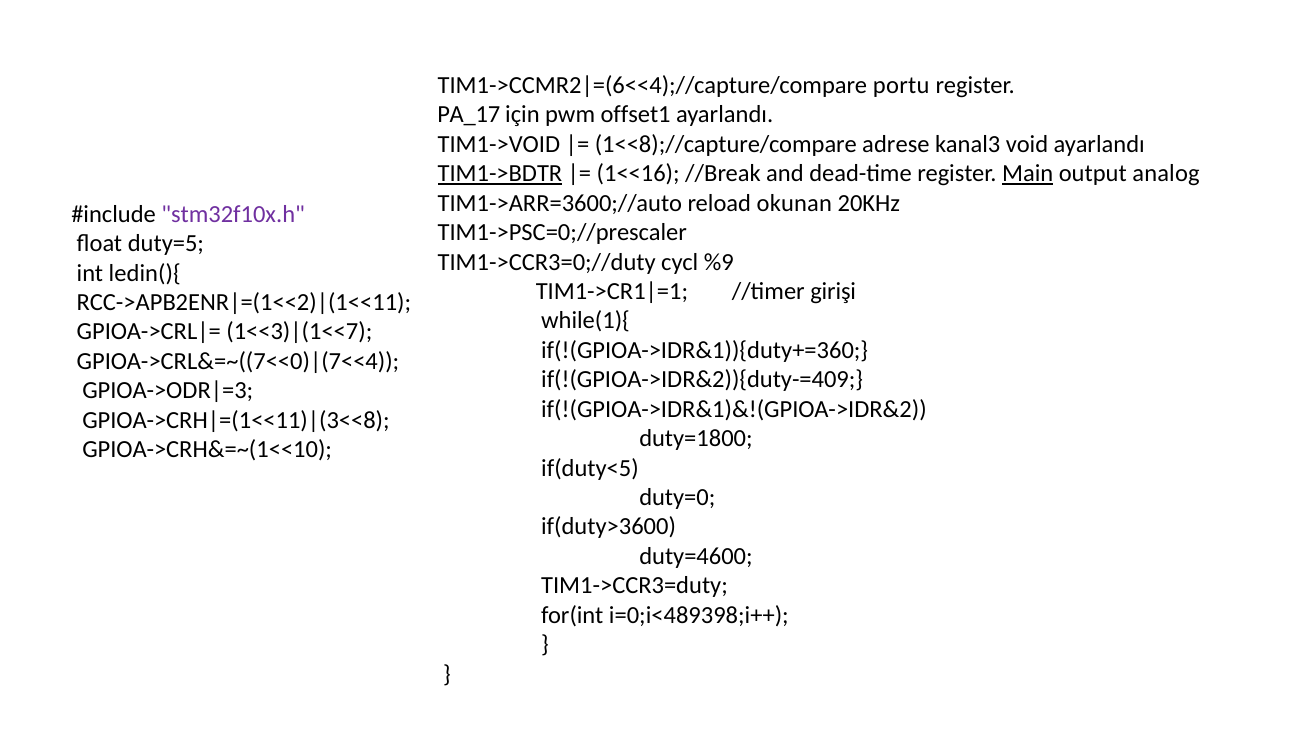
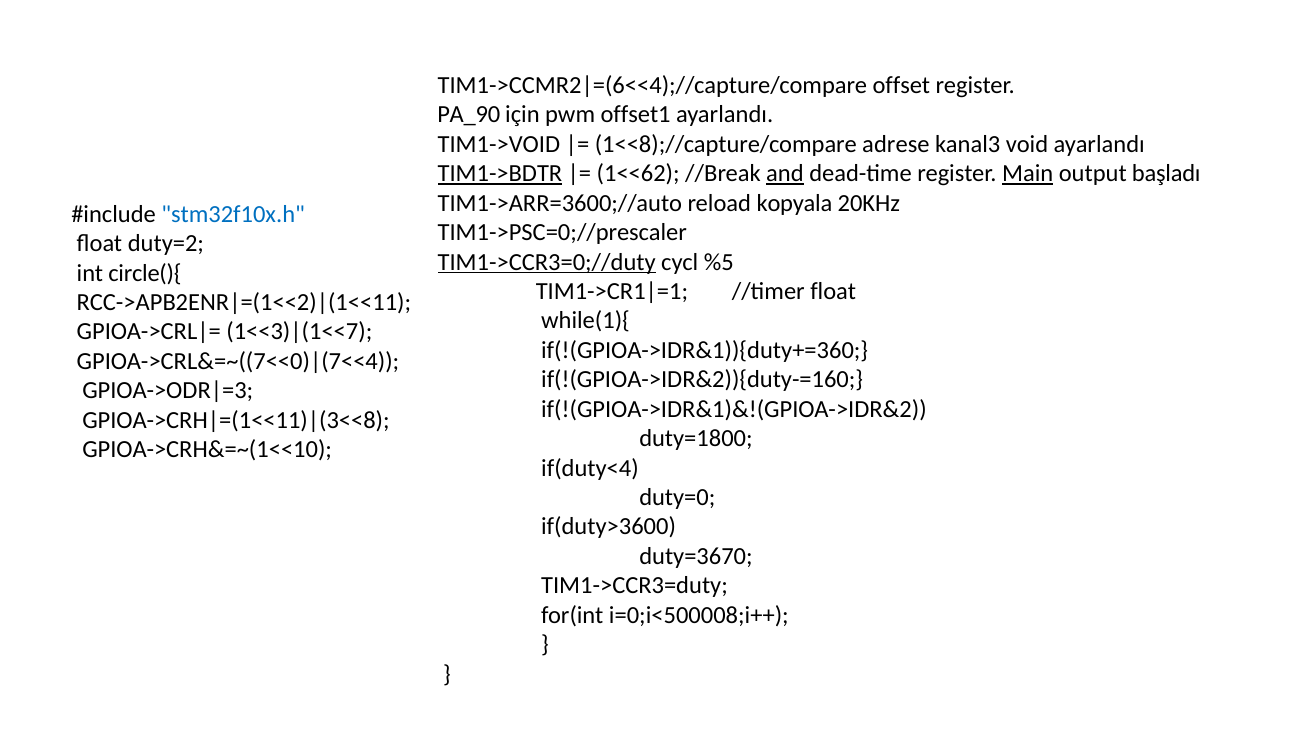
portu: portu -> offset (901, 85)
PA_17: PA_17 -> PA_90 (469, 115)
1<<16: 1<<16 -> 1<<62 (638, 174)
and underline: none -> present (785, 174)
analog: analog -> başladı (1166, 174)
okunan: okunan -> kopyala (795, 203)
stm32f10x.h colour: purple -> blue (233, 214)
duty=5: duty=5 -> duty=2 (166, 243)
TIM1->CCR3=0;//duty underline: none -> present (547, 262)
%9: %9 -> %5 (719, 262)
ledin(){: ledin(){ -> circle(){ (145, 273)
//timer girişi: girişi -> float (833, 291)
if(!(GPIOA->IDR&2)){duty-=409: if(!(GPIOA->IDR&2)){duty-=409 -> if(!(GPIOA->IDR&2)){duty-=160 (702, 380)
if(duty<5: if(duty<5 -> if(duty<4 (590, 468)
duty=4600: duty=4600 -> duty=3670 (696, 556)
i=0;i<489398;i++: i=0;i<489398;i++ -> i=0;i<500008;i++ (699, 615)
